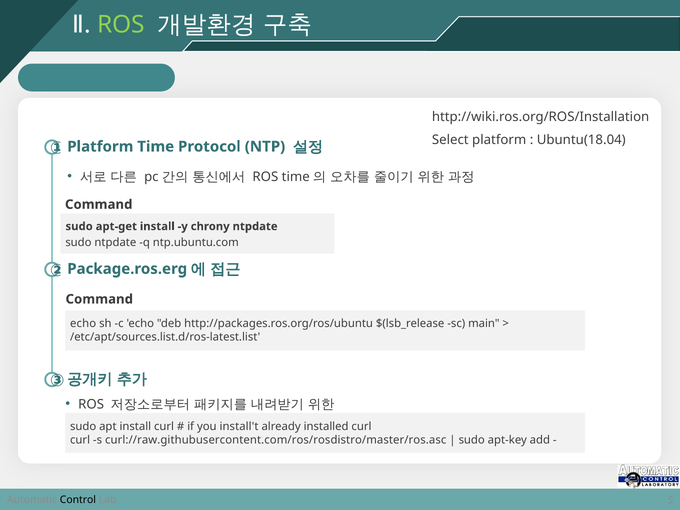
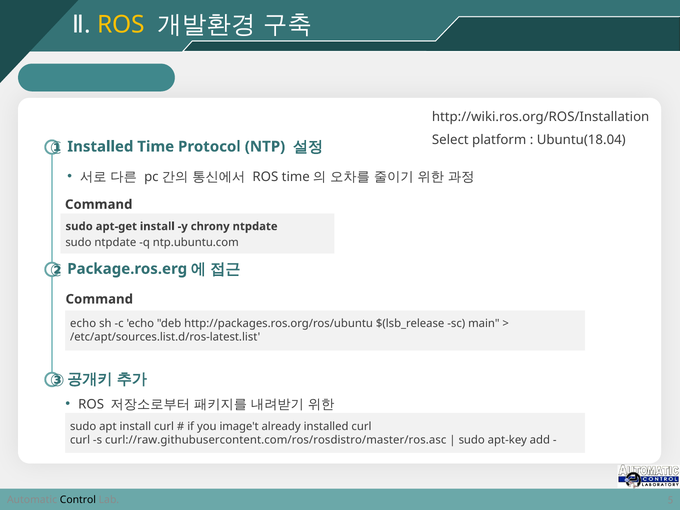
ROS colour: light green -> yellow (121, 25)
Platform: Platform -> Installed (100, 147)
install't: install't -> image't (239, 426)
